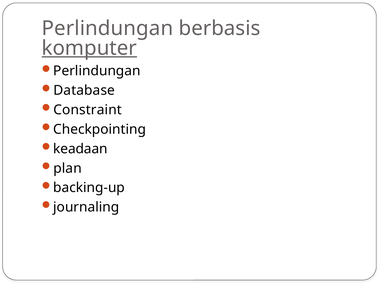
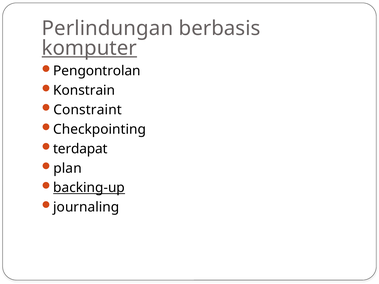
Perlindungan: Perlindungan -> Pengontrolan (97, 71)
Database: Database -> Konstrain (84, 91)
keadaan: keadaan -> terdapat (80, 149)
backing-up underline: none -> present (89, 188)
